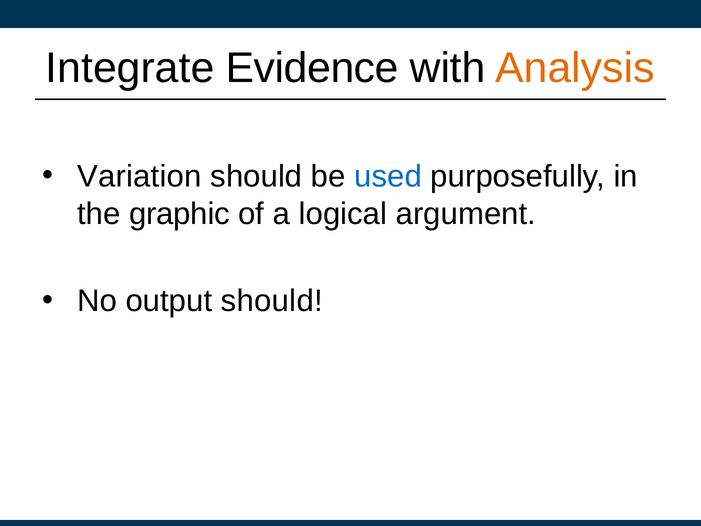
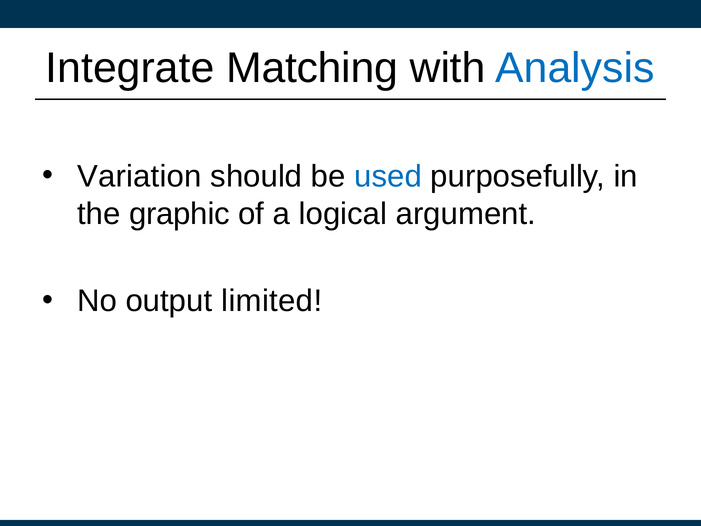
Evidence: Evidence -> Matching (312, 68)
Analysis colour: orange -> blue (575, 68)
output should: should -> limited (272, 301)
